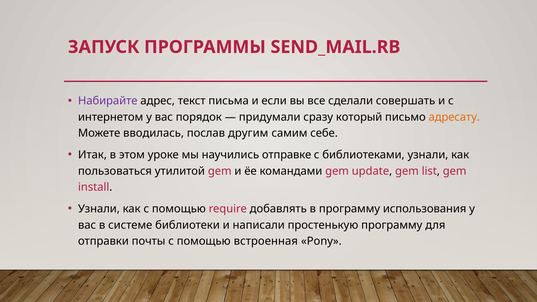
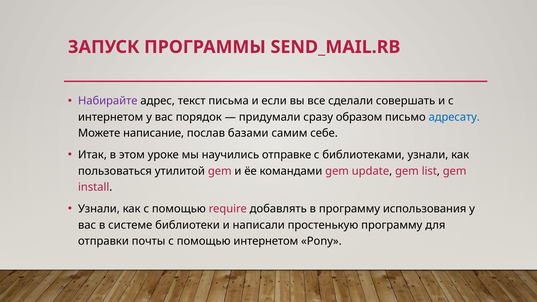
который: который -> образом (359, 117)
адресату colour: orange -> blue (454, 117)
вводилась: вводилась -> написание (154, 133)
другим: другим -> базами (248, 133)
помощью встроенная: встроенная -> интернетом (266, 241)
